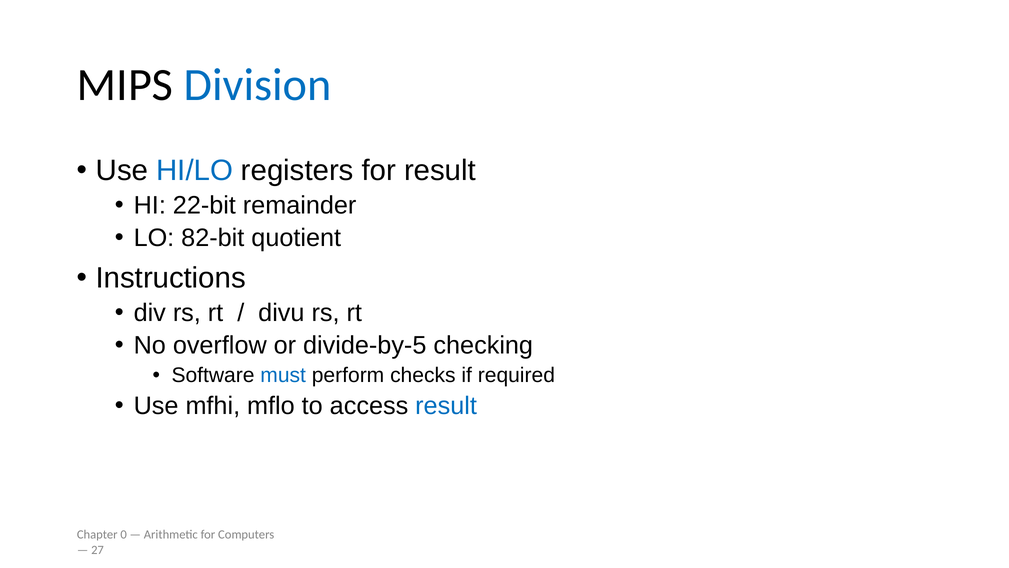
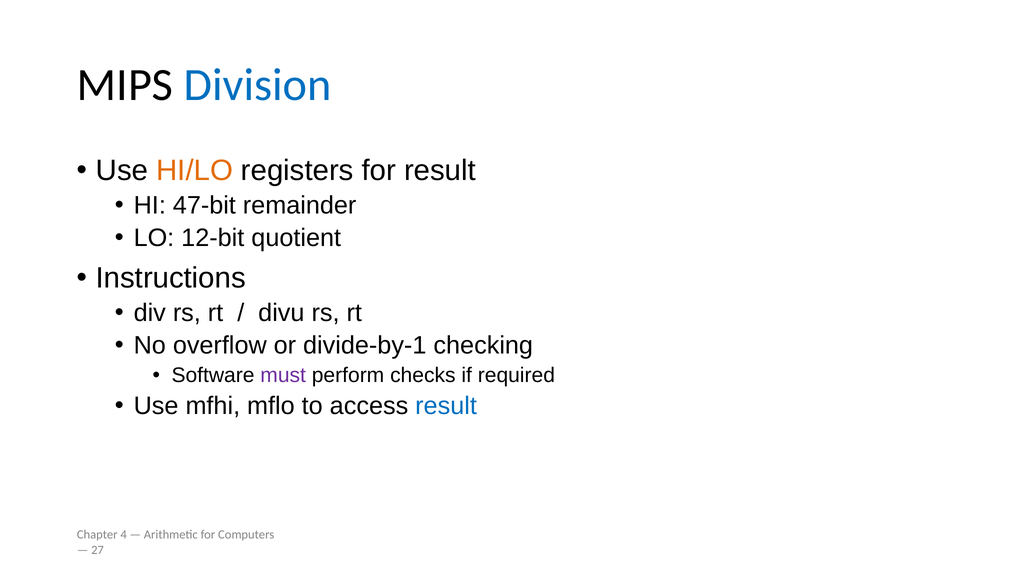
HI/LO colour: blue -> orange (195, 171)
22-bit: 22-bit -> 47-bit (204, 205)
82-bit: 82-bit -> 12-bit (213, 238)
divide-by-5: divide-by-5 -> divide-by-1 (365, 345)
must colour: blue -> purple (283, 375)
0: 0 -> 4 (124, 534)
